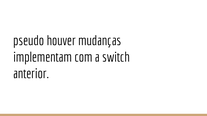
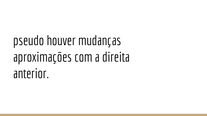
implementam: implementam -> aproximações (43, 57)
switch: switch -> direita (116, 57)
